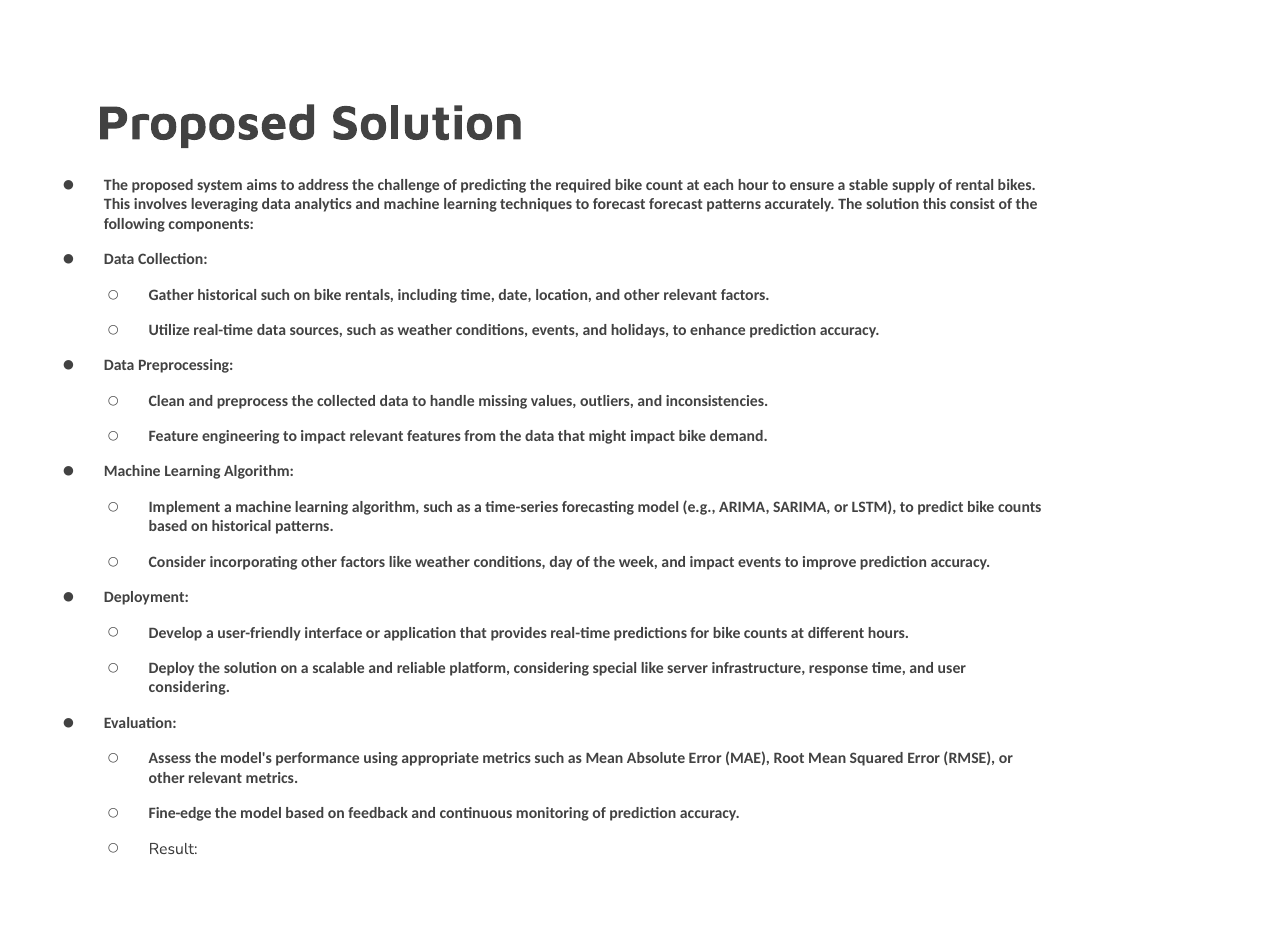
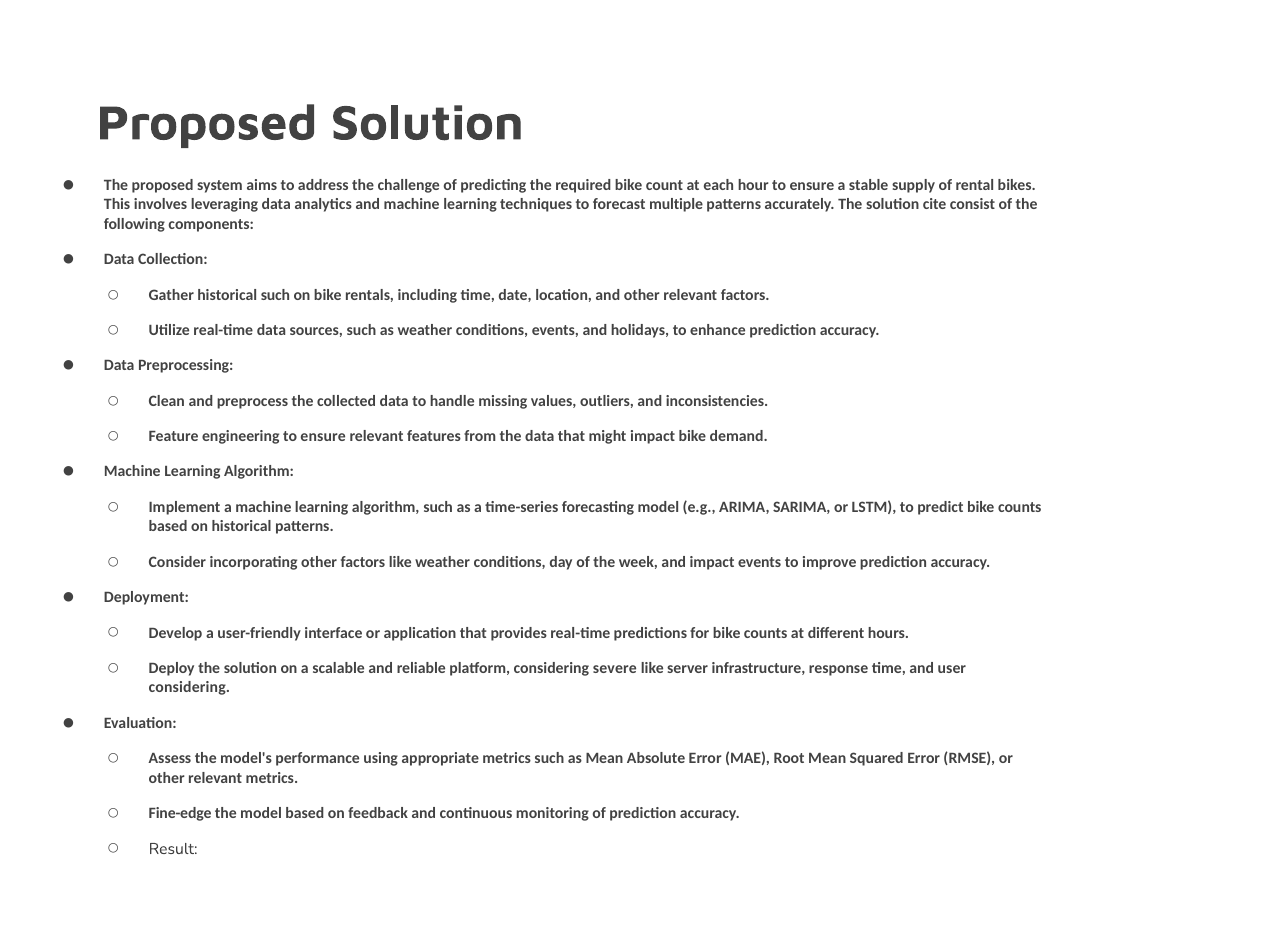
forecast forecast: forecast -> multiple (676, 205)
solution this: this -> cite (935, 205)
engineering to impact: impact -> ensure (323, 436)
special: special -> severe (615, 668)
